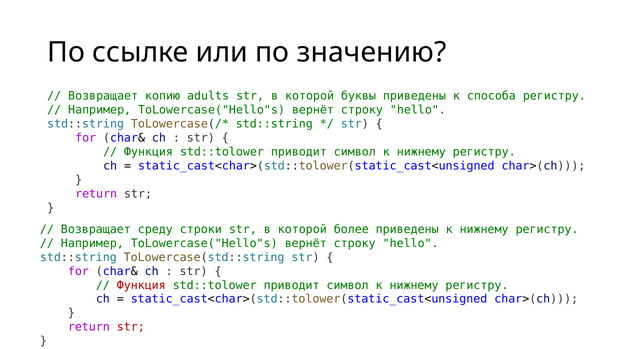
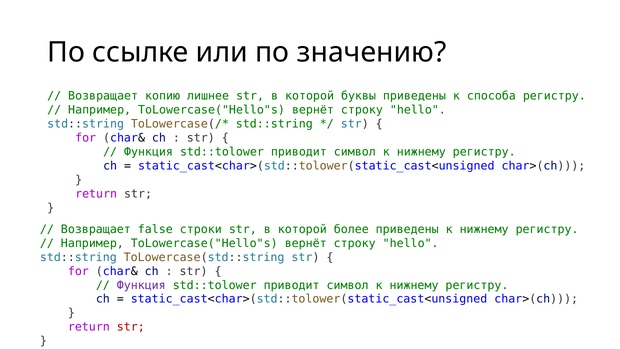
adults: adults -> лишнее (208, 96)
среду: среду -> false (155, 229)
Функция colour: red -> purple (141, 285)
